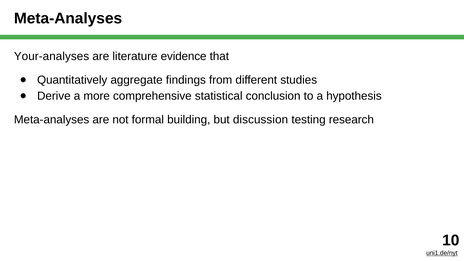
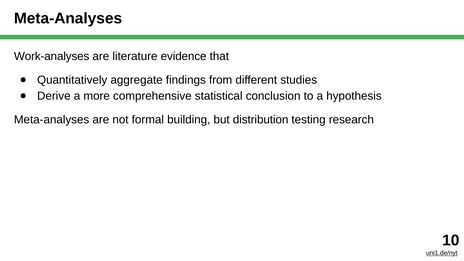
Your-analyses: Your-analyses -> Work-analyses (52, 56)
discussion: discussion -> distribution (261, 120)
